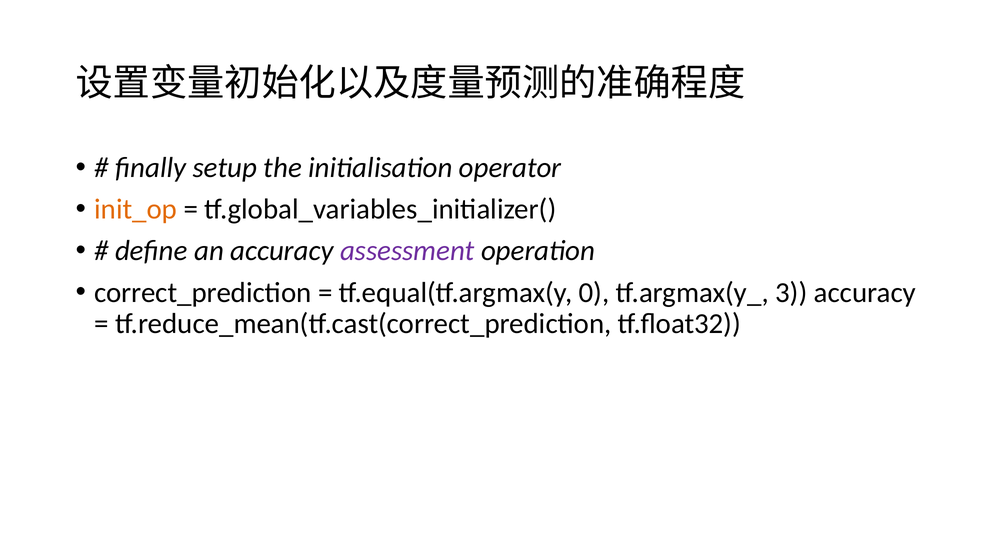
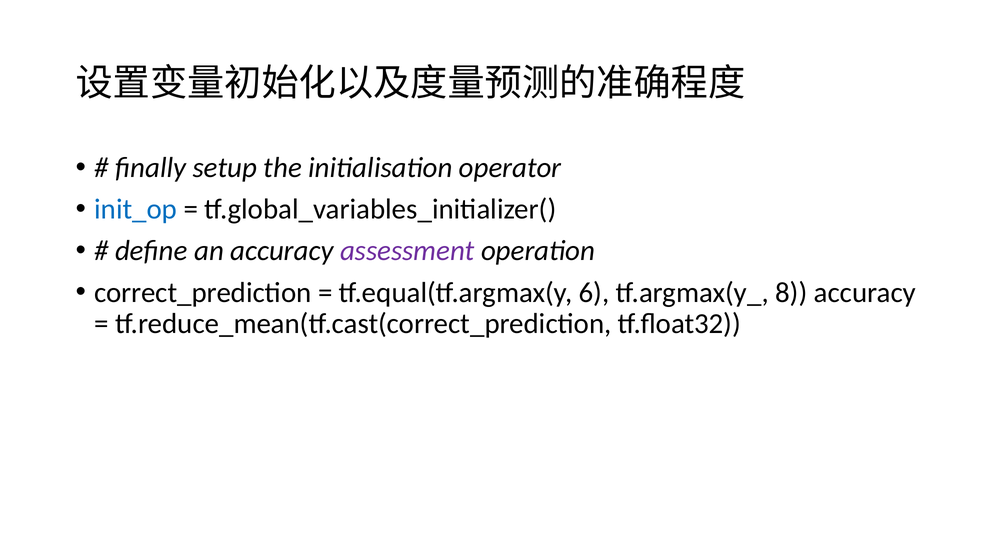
init_op colour: orange -> blue (136, 209)
0: 0 -> 6 (594, 292)
3: 3 -> 8 (791, 292)
